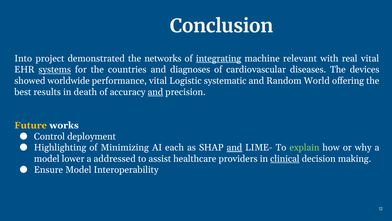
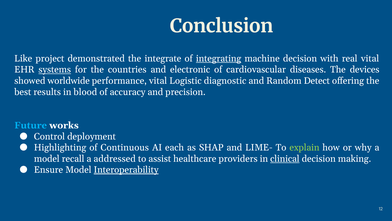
Into: Into -> Like (23, 58)
networks: networks -> integrate (163, 58)
machine relevant: relevant -> decision (300, 58)
diagnoses: diagnoses -> electronic (190, 70)
systematic: systematic -> diagnostic (225, 81)
World: World -> Detect (317, 81)
death: death -> blood (85, 92)
and underline: present -> none (155, 92)
Future colour: yellow -> light blue (31, 125)
Minimizing: Minimizing -> Continuous (125, 147)
and underline: present -> none (234, 147)
lower: lower -> recall (73, 158)
Interoperability underline: none -> present (126, 170)
